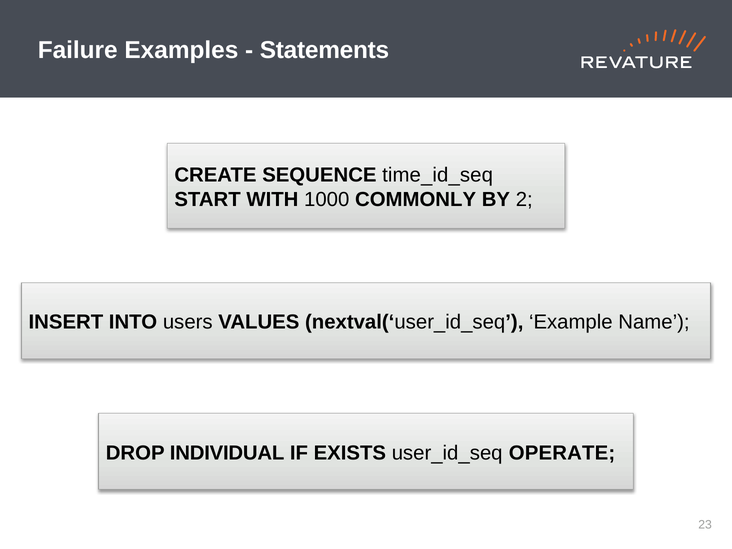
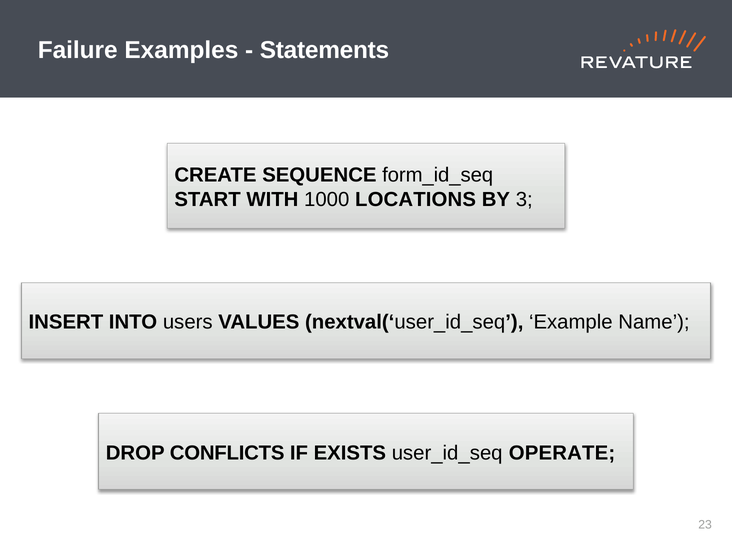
time_id_seq: time_id_seq -> form_id_seq (438, 175)
COMMONLY: COMMONLY -> LOCATIONS (416, 199)
2: 2 -> 3 (524, 199)
INDIVIDUAL: INDIVIDUAL -> CONFLICTS (227, 453)
